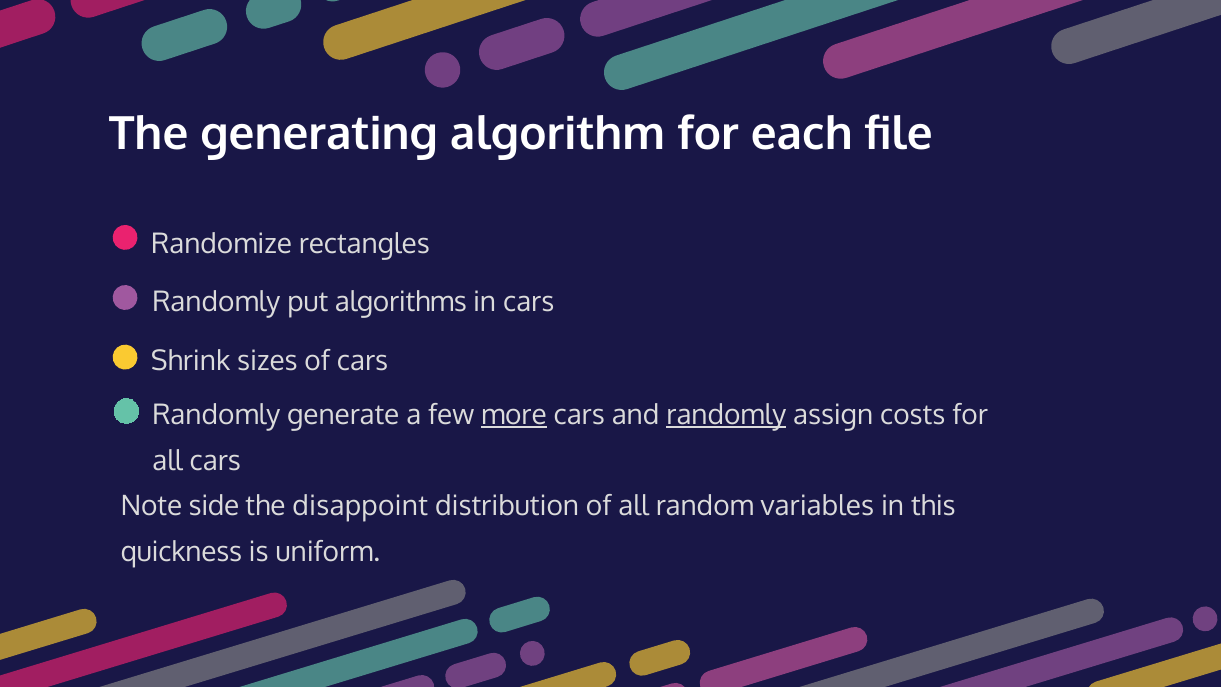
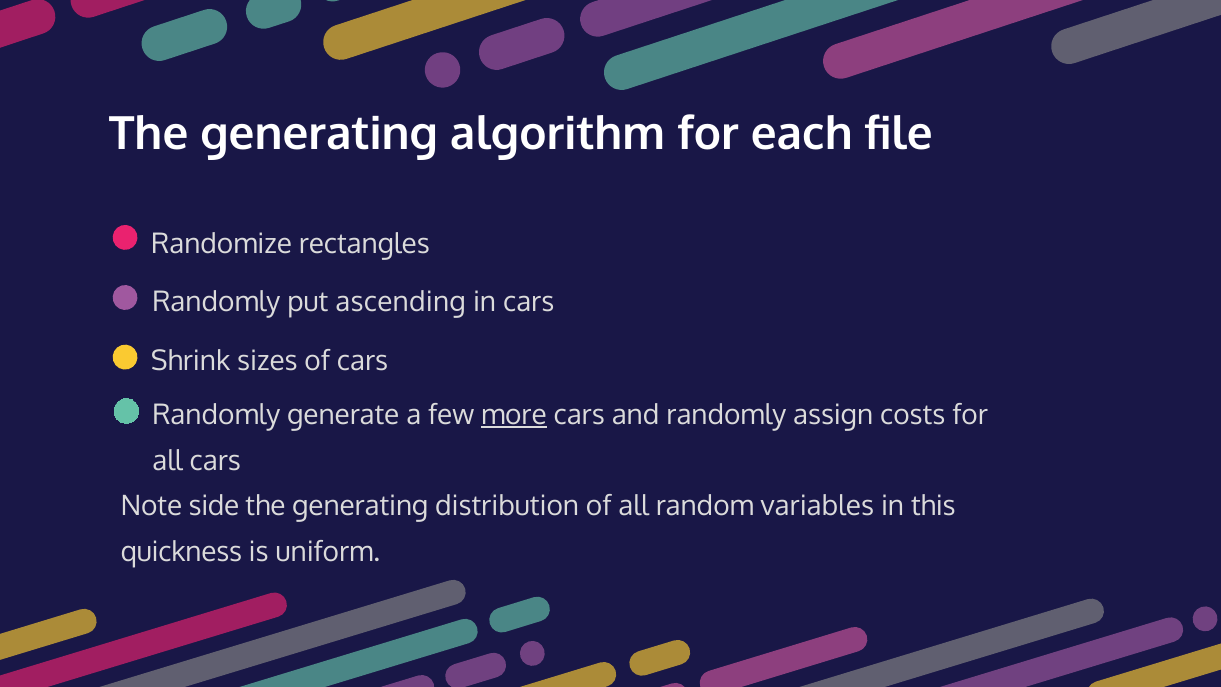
algorithms: algorithms -> ascending (401, 303)
randomly underline: present -> none (726, 415)
disappoint: disappoint -> generating (360, 506)
